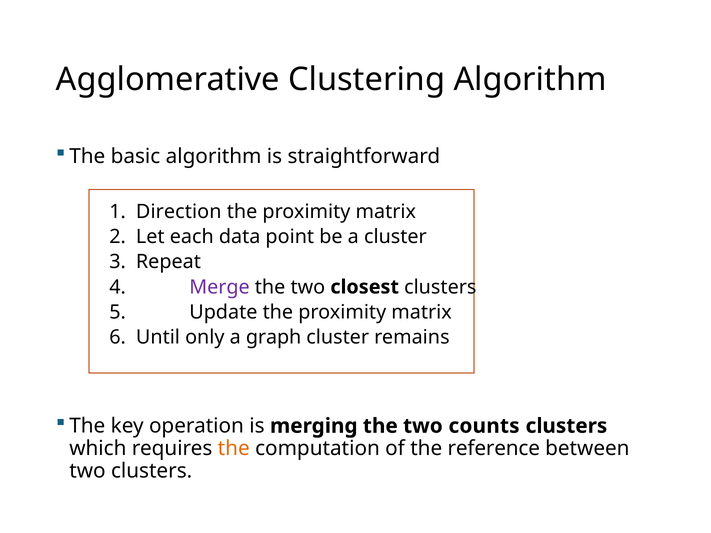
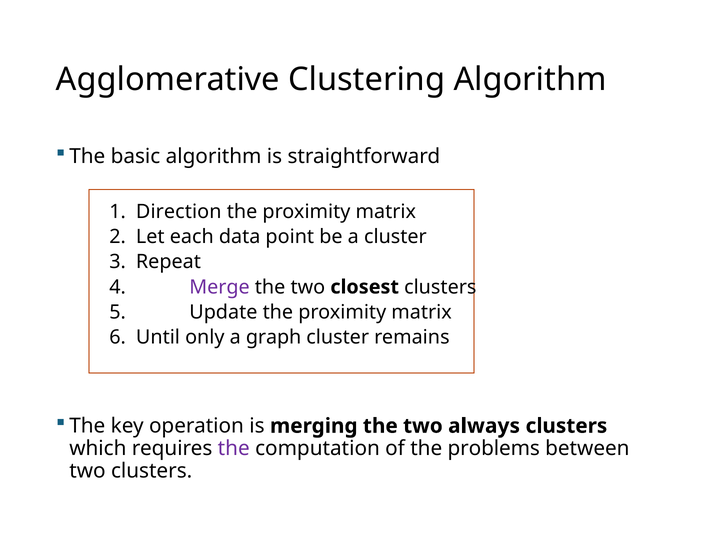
counts: counts -> always (484, 426)
the colour: orange -> purple (234, 449)
reference: reference -> problems (494, 449)
